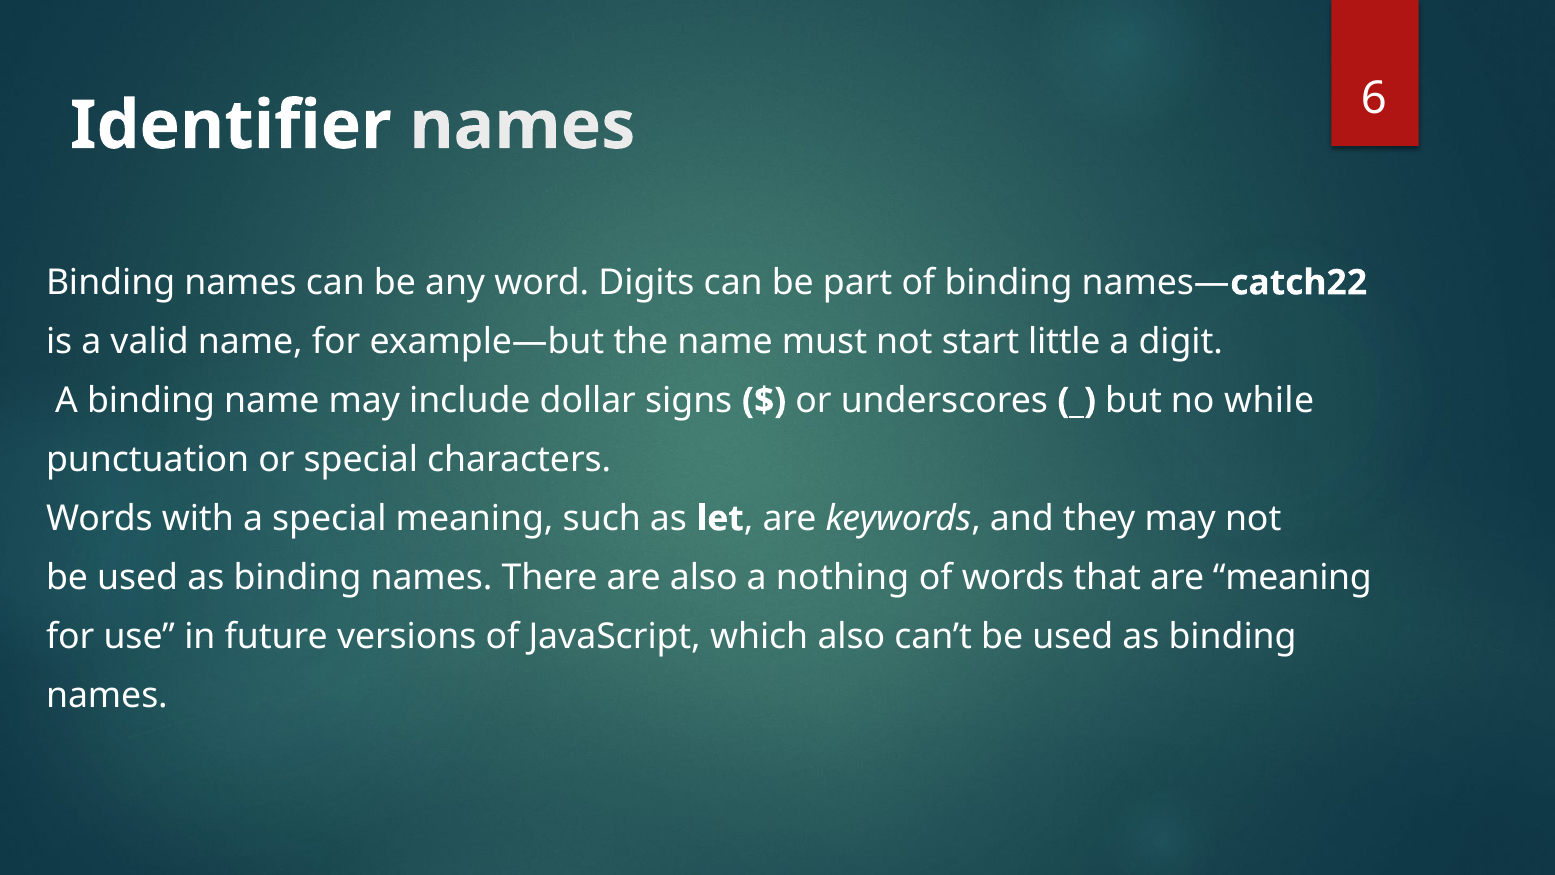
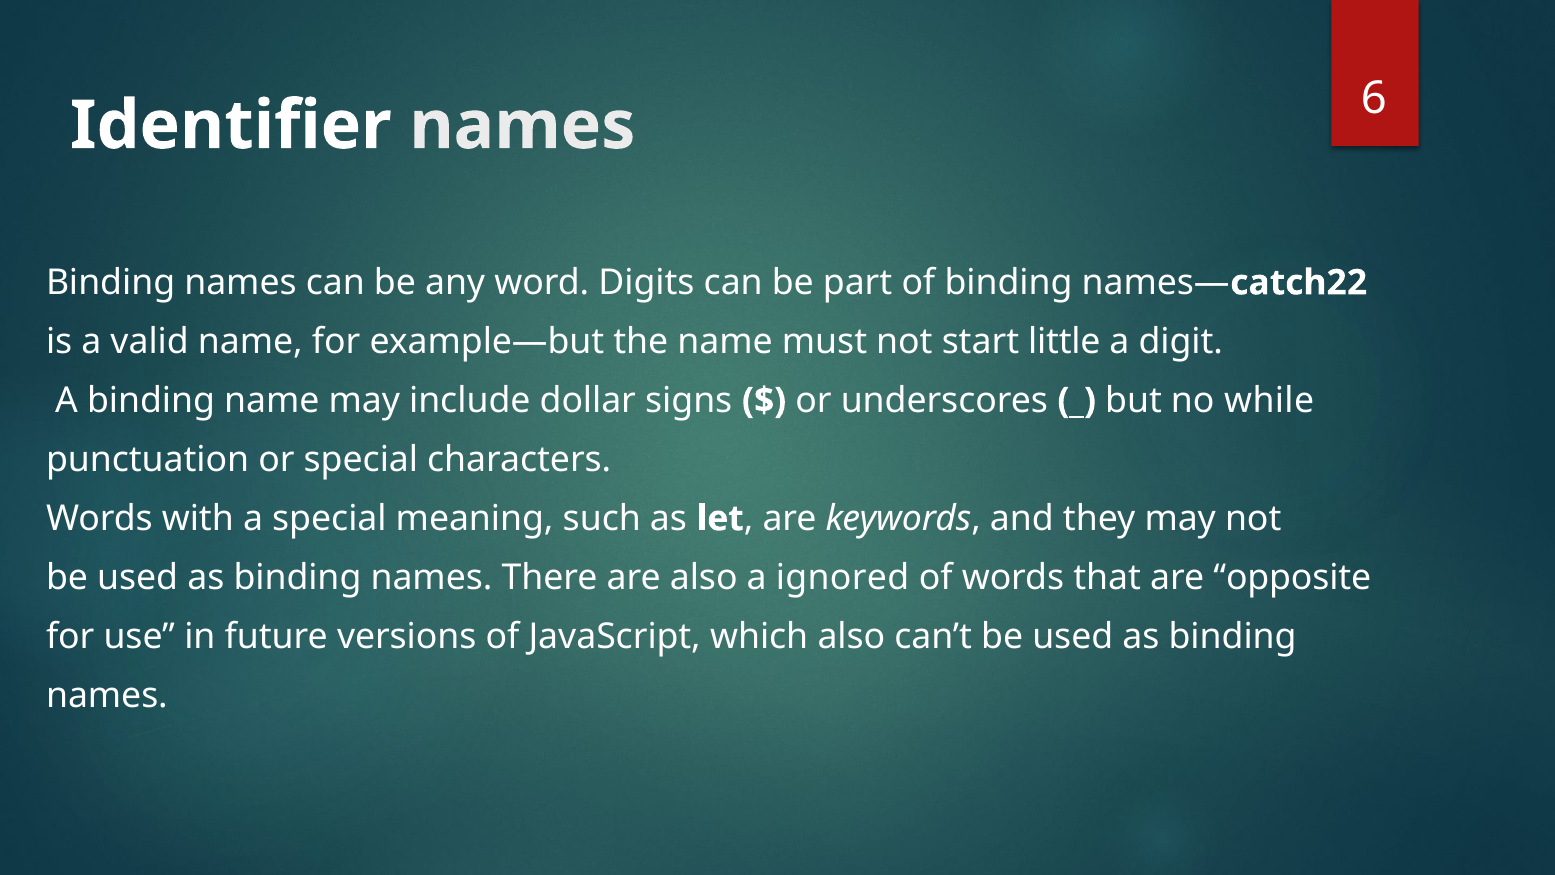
nothing: nothing -> ignored (843, 577)
are meaning: meaning -> opposite (1292, 577)
